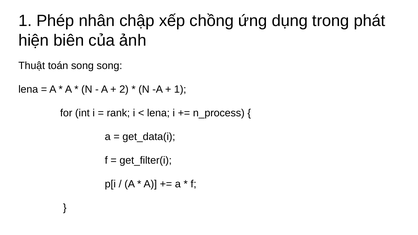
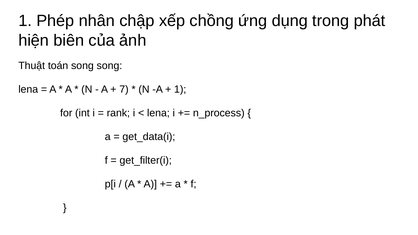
2: 2 -> 7 (124, 89)
